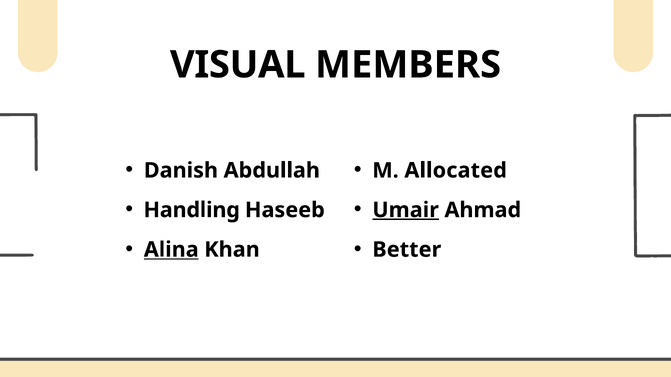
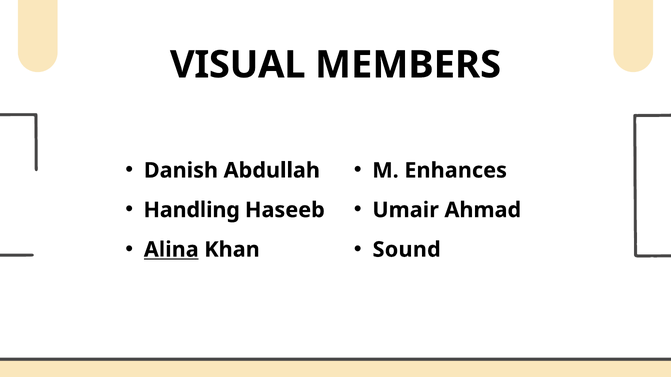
Allocated: Allocated -> Enhances (456, 171)
Umair underline: present -> none (406, 210)
Better: Better -> Sound (407, 250)
